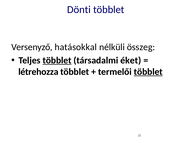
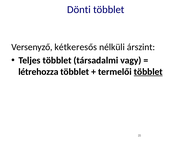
hatásokkal: hatásokkal -> kétkeresős (76, 47)
összeg: összeg -> árszint (141, 47)
többlet underline: present -> none (57, 60)
éket: éket -> vagy (131, 60)
